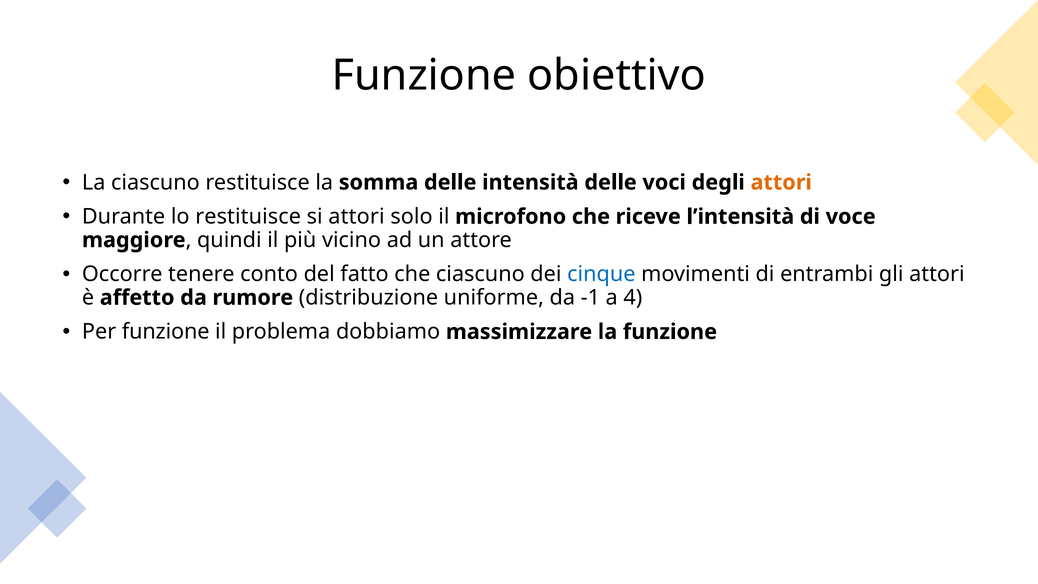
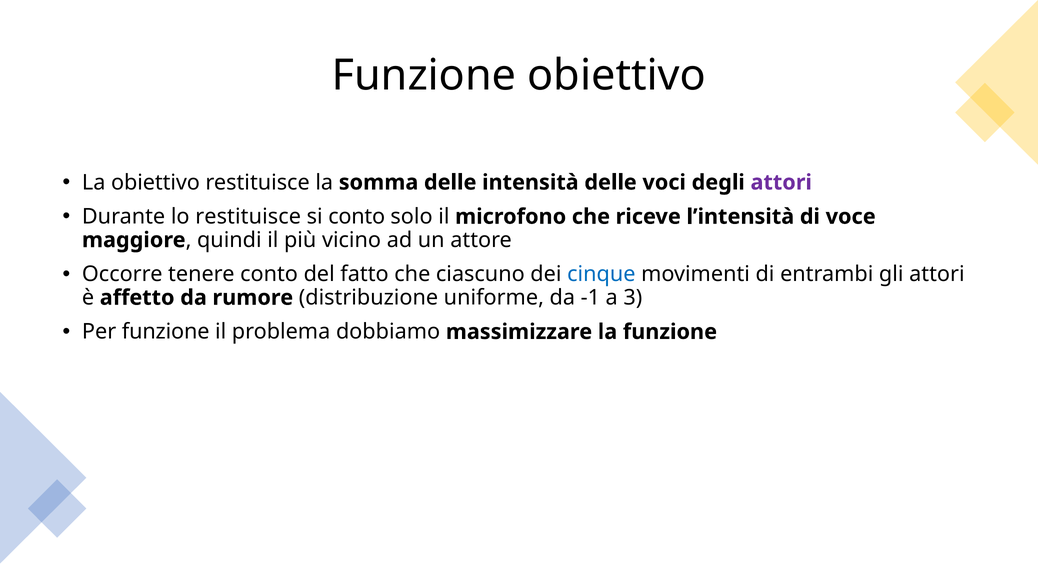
La ciascuno: ciascuno -> obiettivo (155, 182)
attori colour: orange -> purple (781, 182)
si attori: attori -> conto (357, 217)
4: 4 -> 3 (633, 298)
